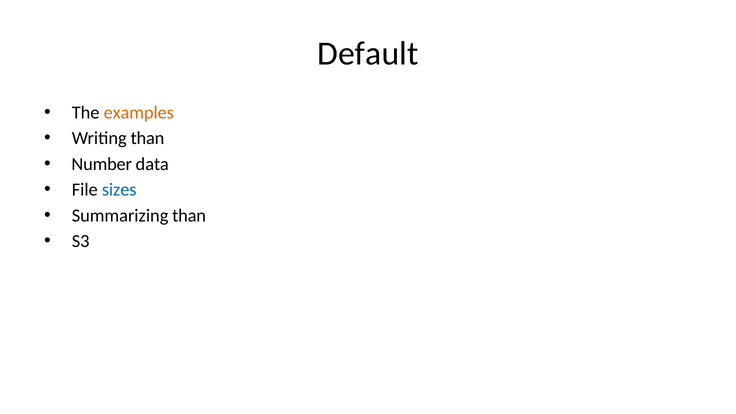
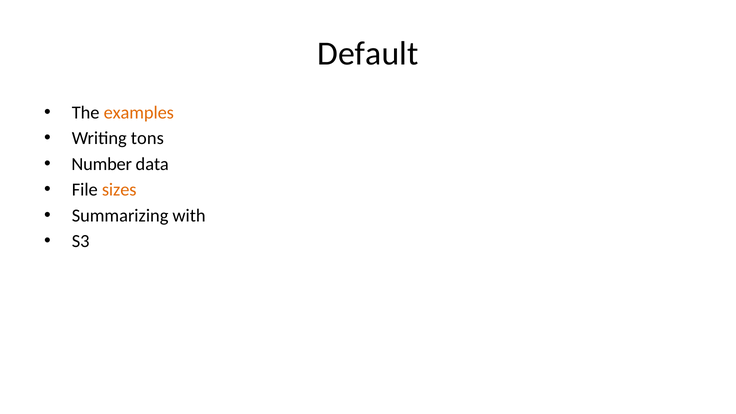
Writing than: than -> tons (147, 138)
sizes colour: blue -> orange (119, 190)
Summarizing than: than -> with (189, 216)
